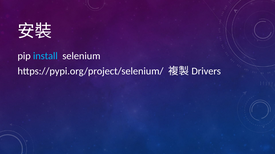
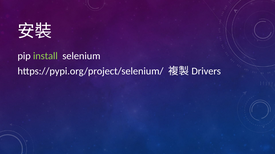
install colour: light blue -> light green (45, 56)
